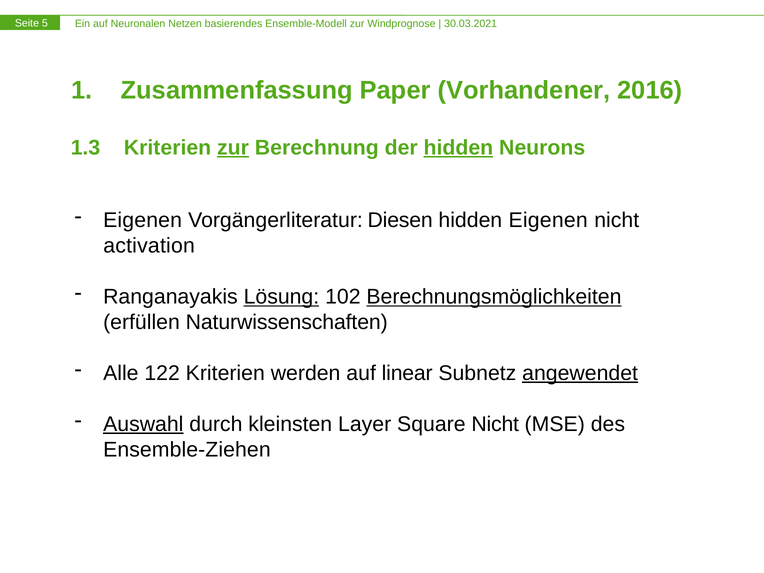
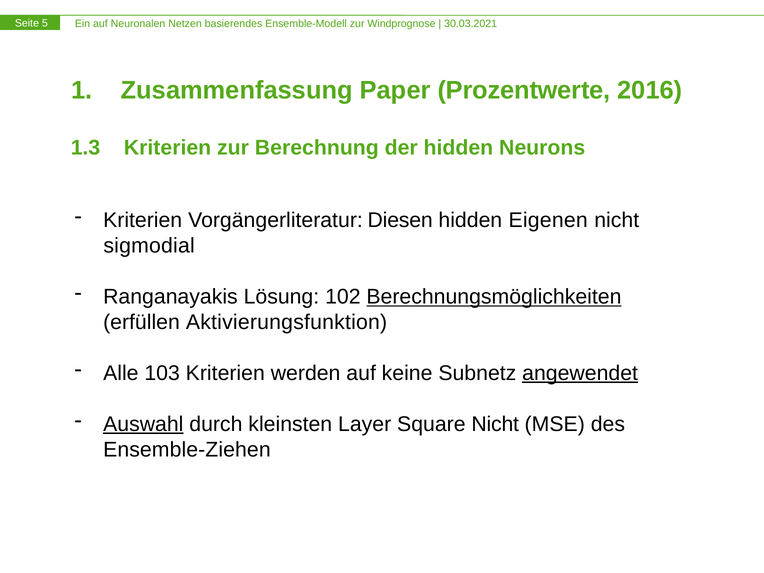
Vorhandener: Vorhandener -> Prozentwerte (524, 91)
zur underline: present -> none (233, 148)
hidden underline: present -> none (458, 148)
Eigenen: Eigenen -> Kriterien (143, 220)
activation: activation -> sigmodial (149, 246)
Lösung underline: present -> none (281, 297)
Naturwissenschaften: Naturwissenschaften -> Aktivierungsfunktion (287, 322)
122: 122 -> 103 (162, 373)
linear: linear -> keine (407, 373)
